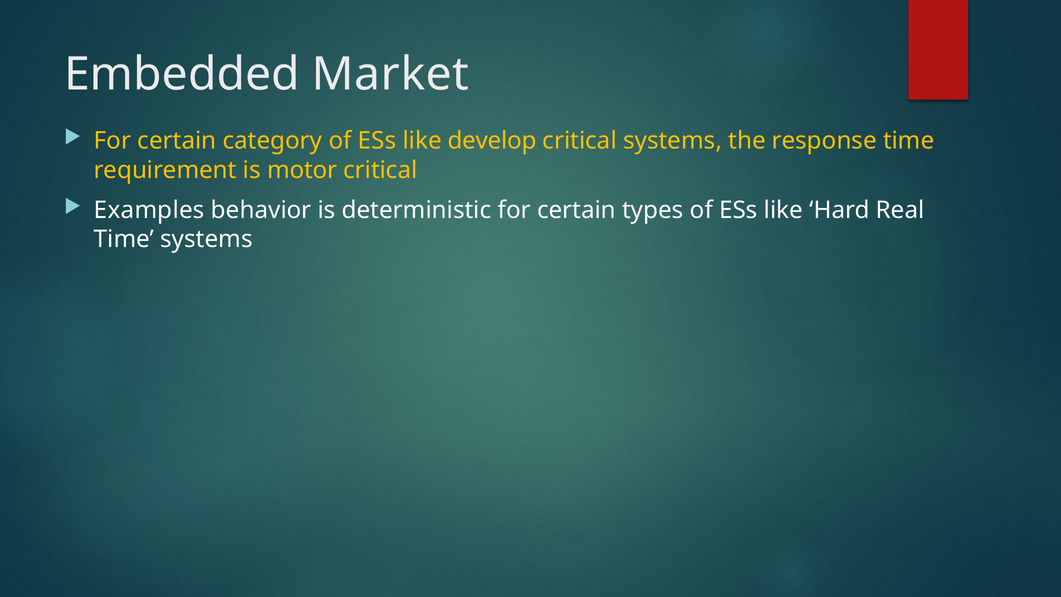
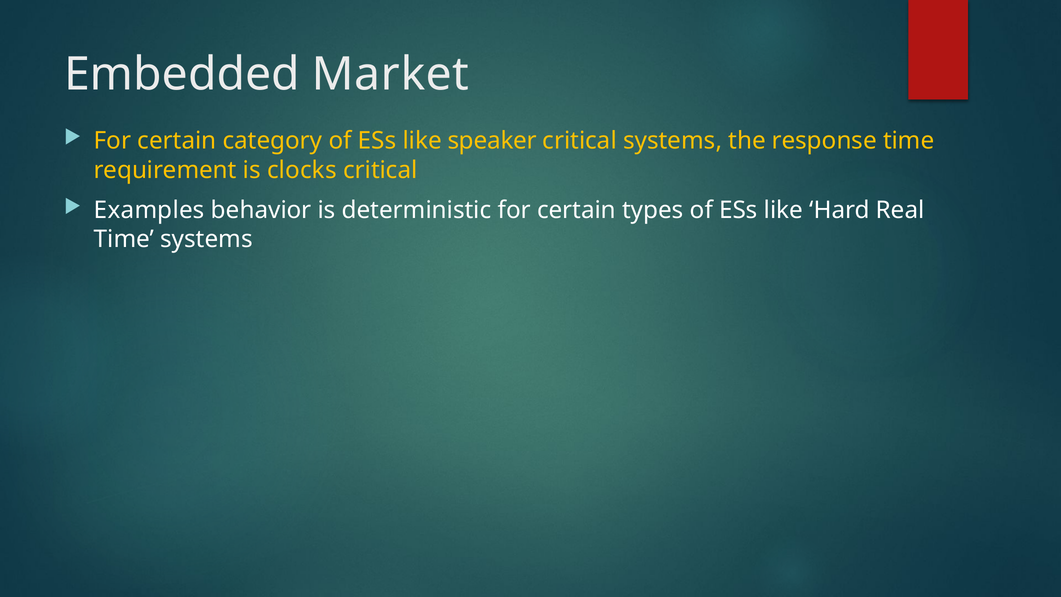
develop: develop -> speaker (492, 141)
motor: motor -> clocks (302, 170)
